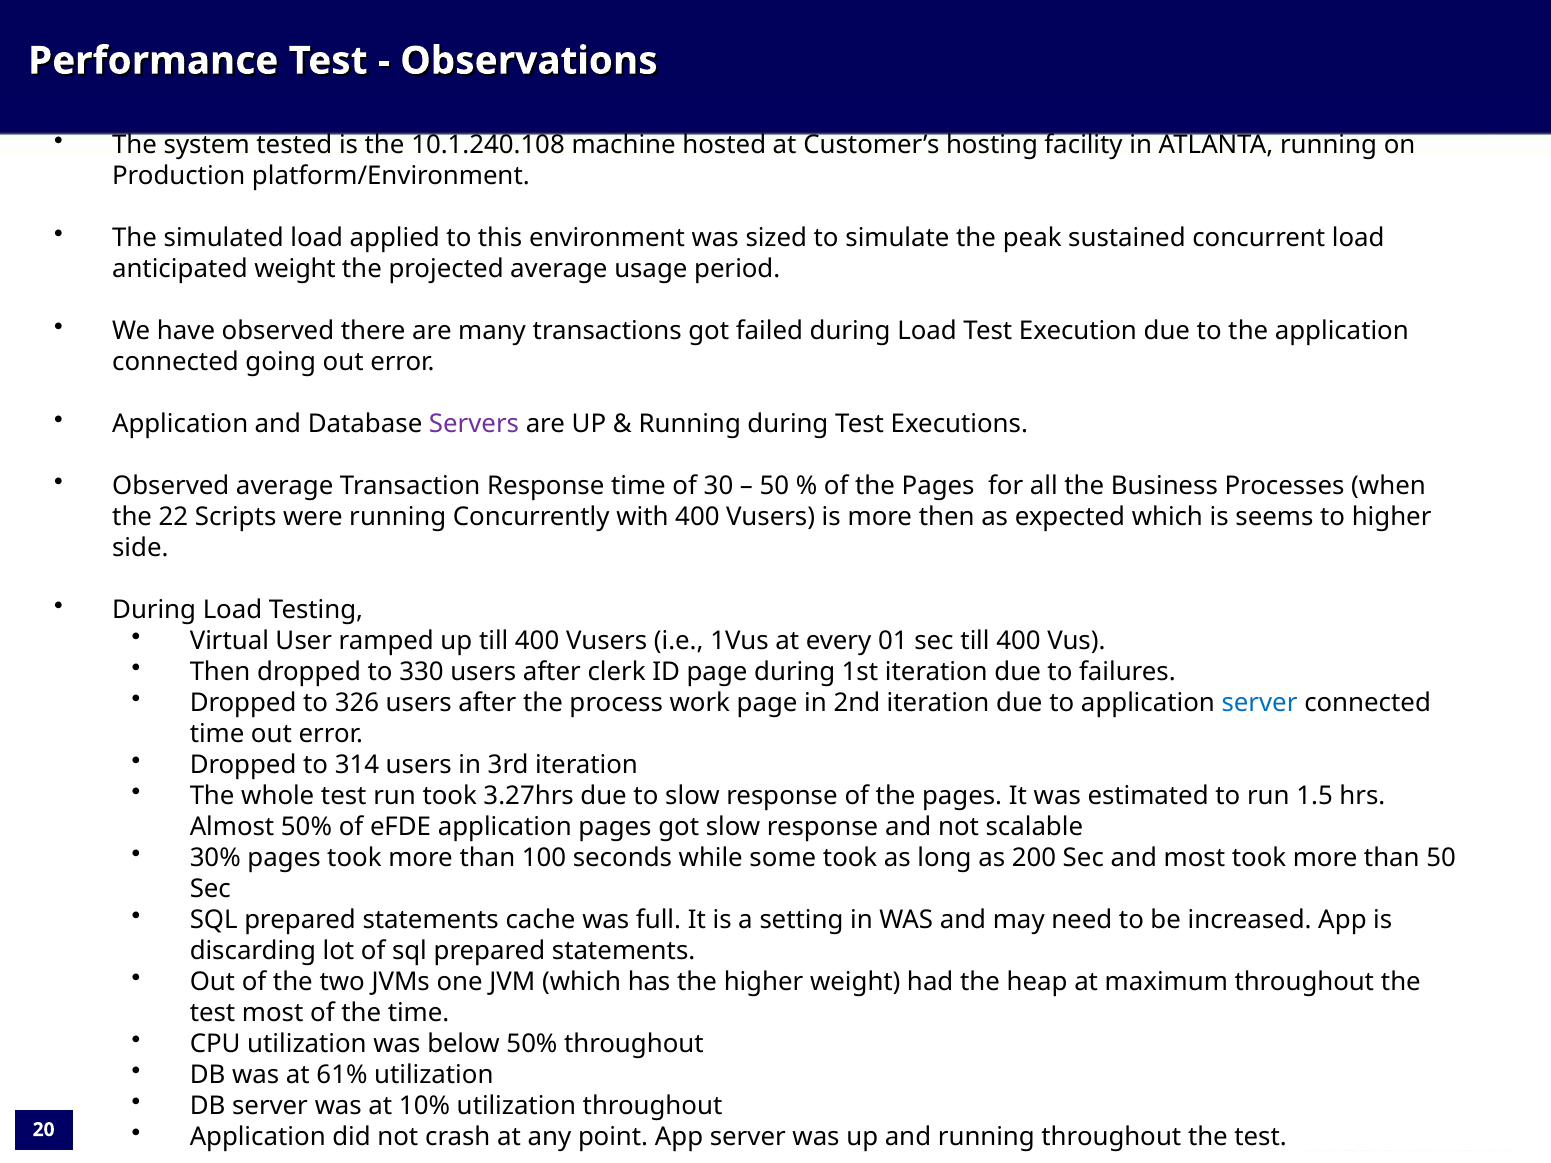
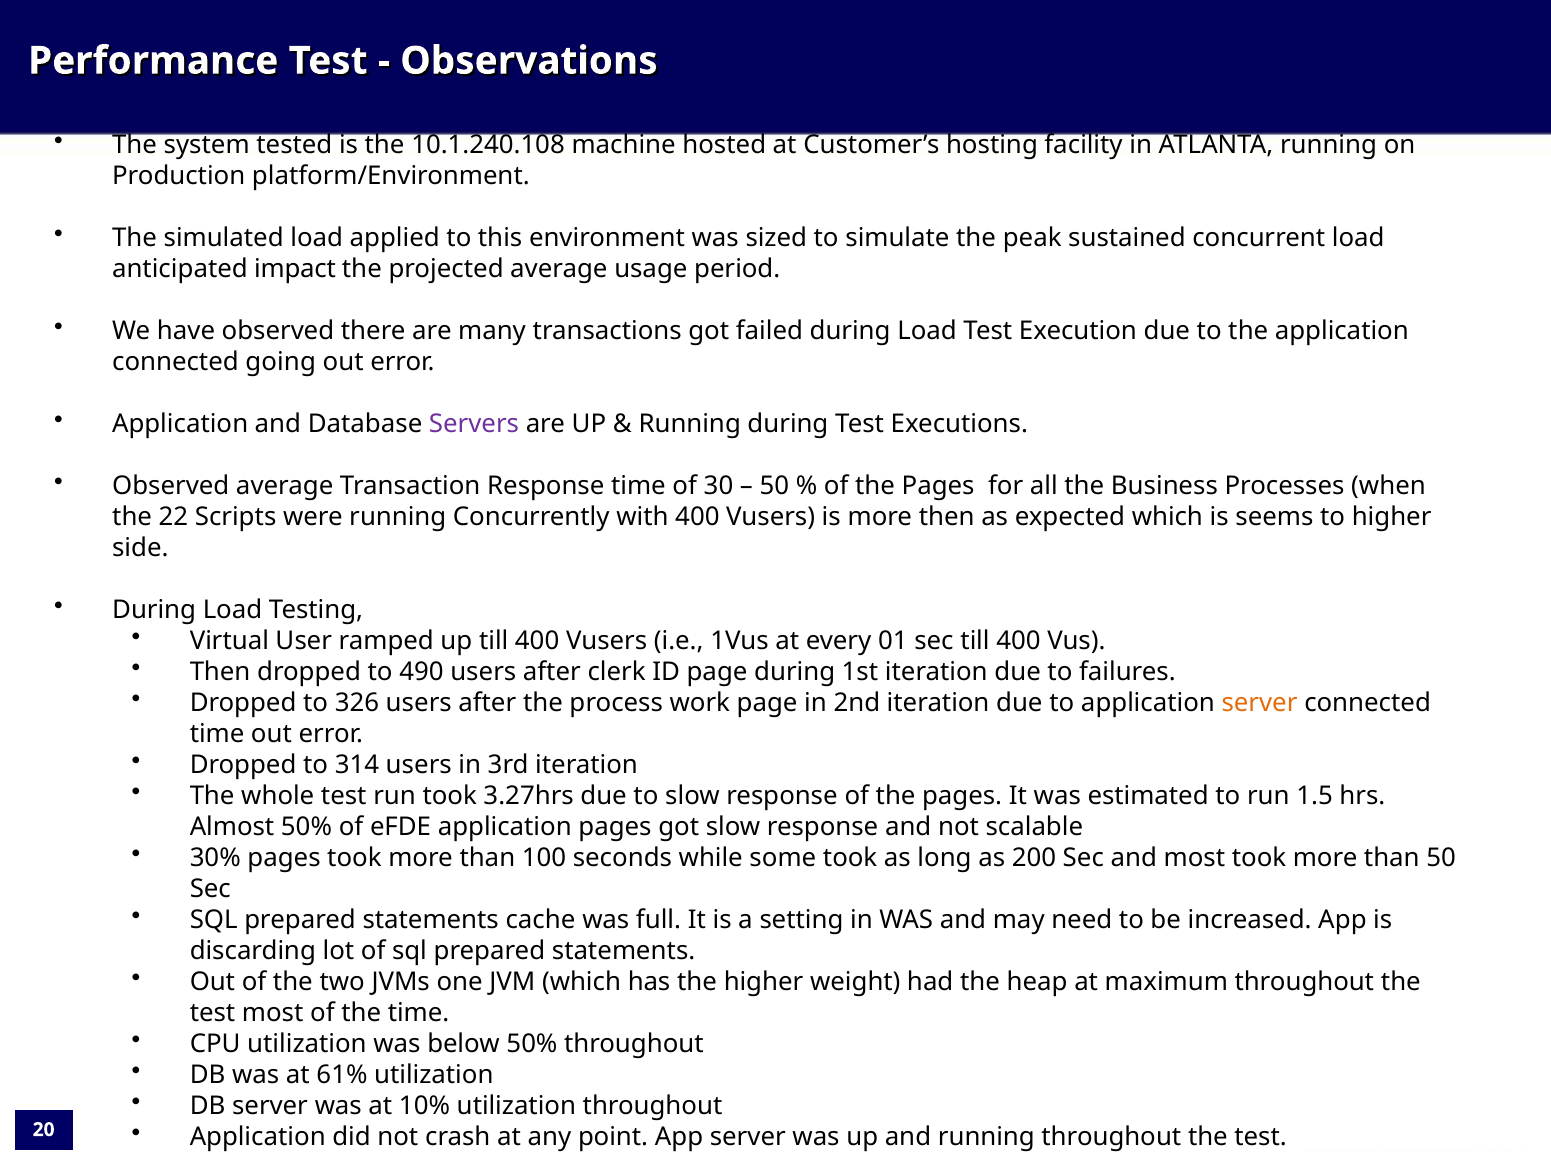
anticipated weight: weight -> impact (295, 269)
330: 330 -> 490 (421, 672)
server colour: blue -> orange (1259, 703)
